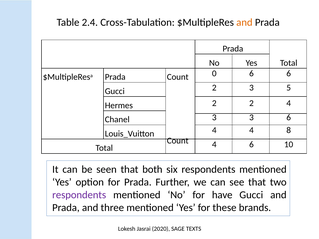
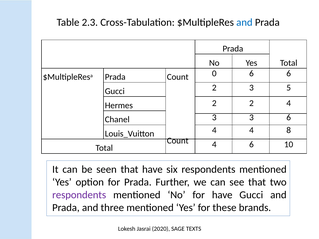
2.4: 2.4 -> 2.3 (90, 22)
and colour: orange -> blue (244, 22)
that both: both -> have (152, 170)
